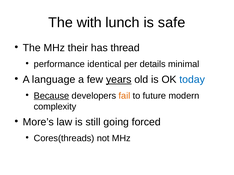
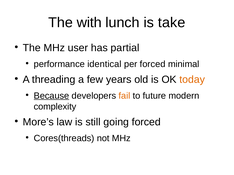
safe: safe -> take (172, 23)
their: their -> user (78, 48)
thread: thread -> partial (125, 48)
per details: details -> forced (153, 64)
language: language -> threading (54, 80)
years underline: present -> none (119, 80)
today colour: blue -> orange (192, 80)
